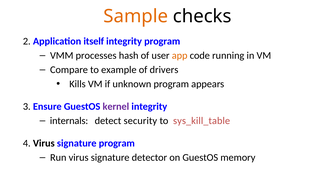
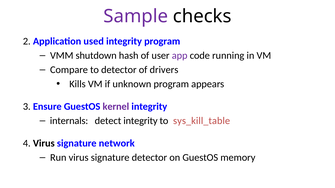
Sample colour: orange -> purple (136, 16)
itself: itself -> used (94, 41)
processes: processes -> shutdown (96, 56)
app colour: orange -> purple (180, 56)
to example: example -> detector (119, 70)
detect security: security -> integrity (140, 121)
signature program: program -> network (117, 144)
